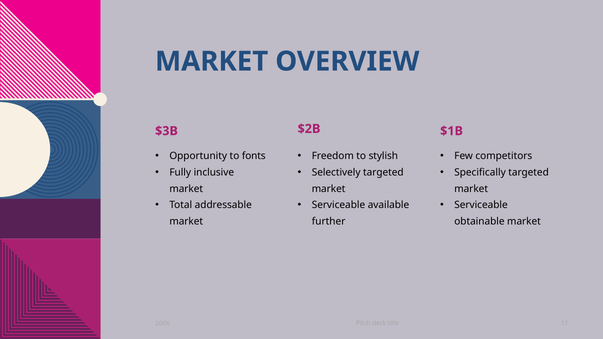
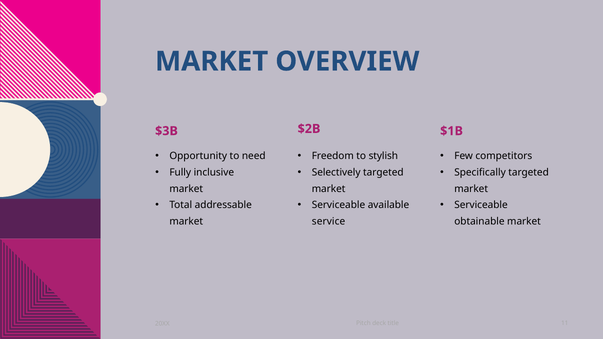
fonts: fonts -> need (254, 156)
further: further -> service (329, 221)
